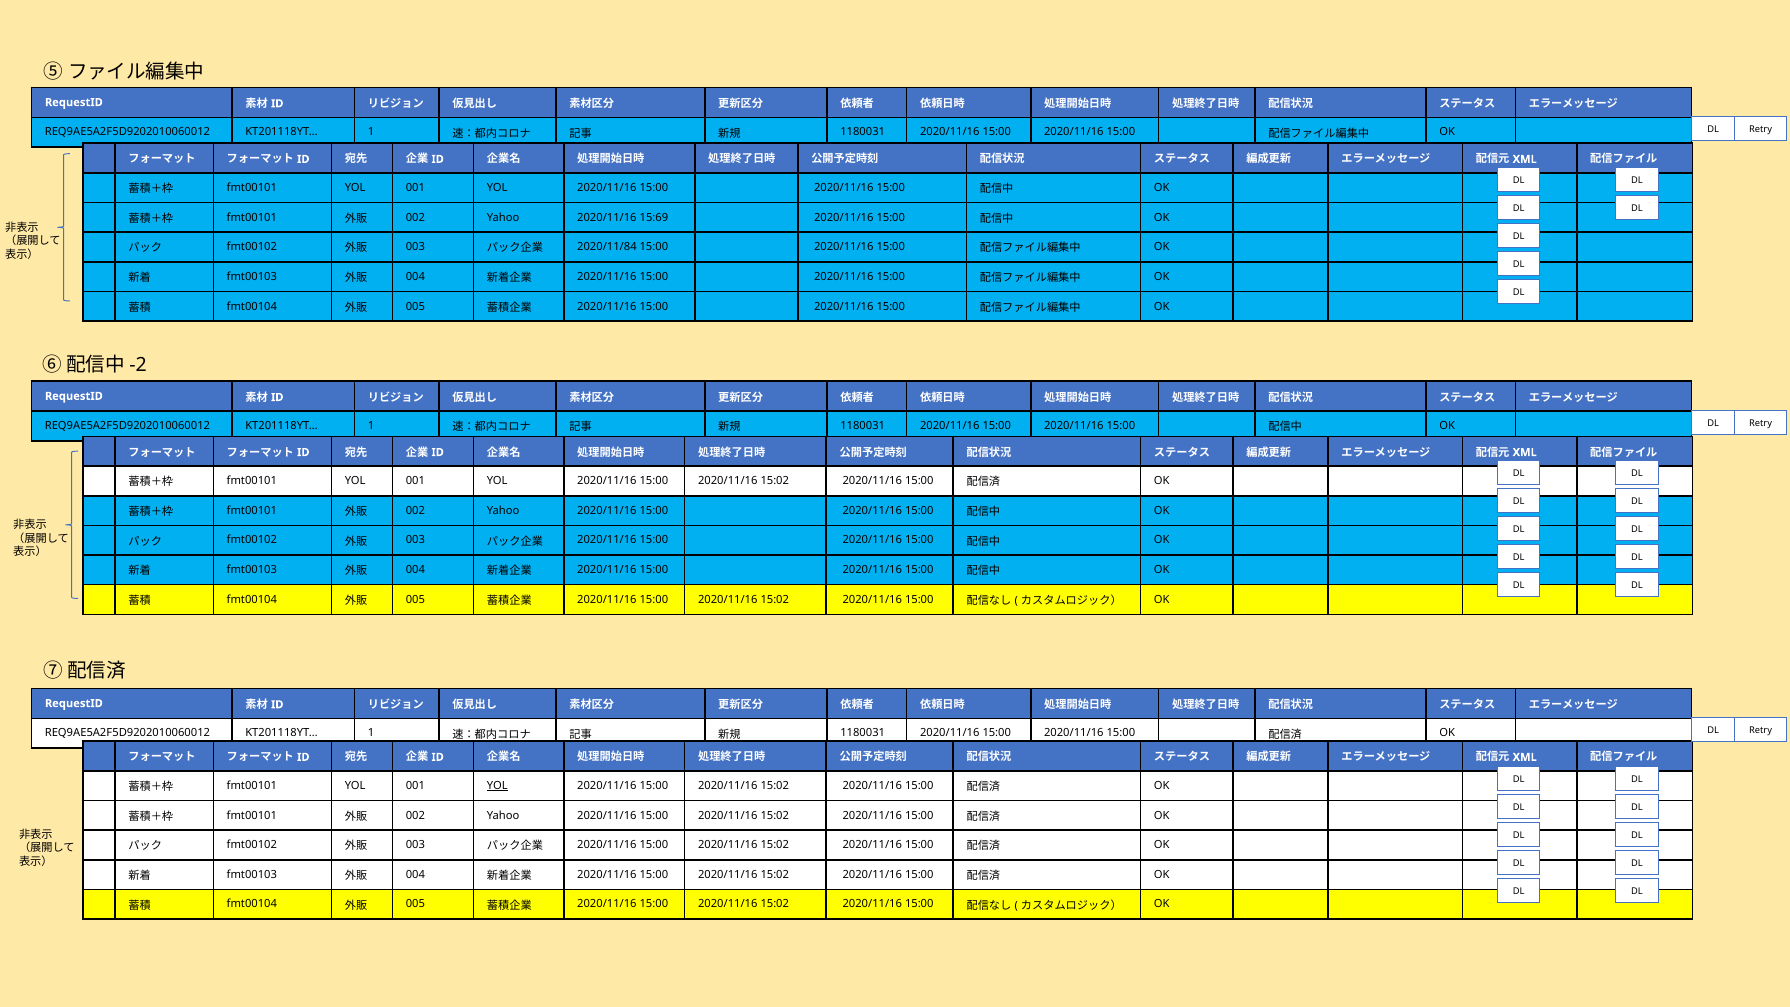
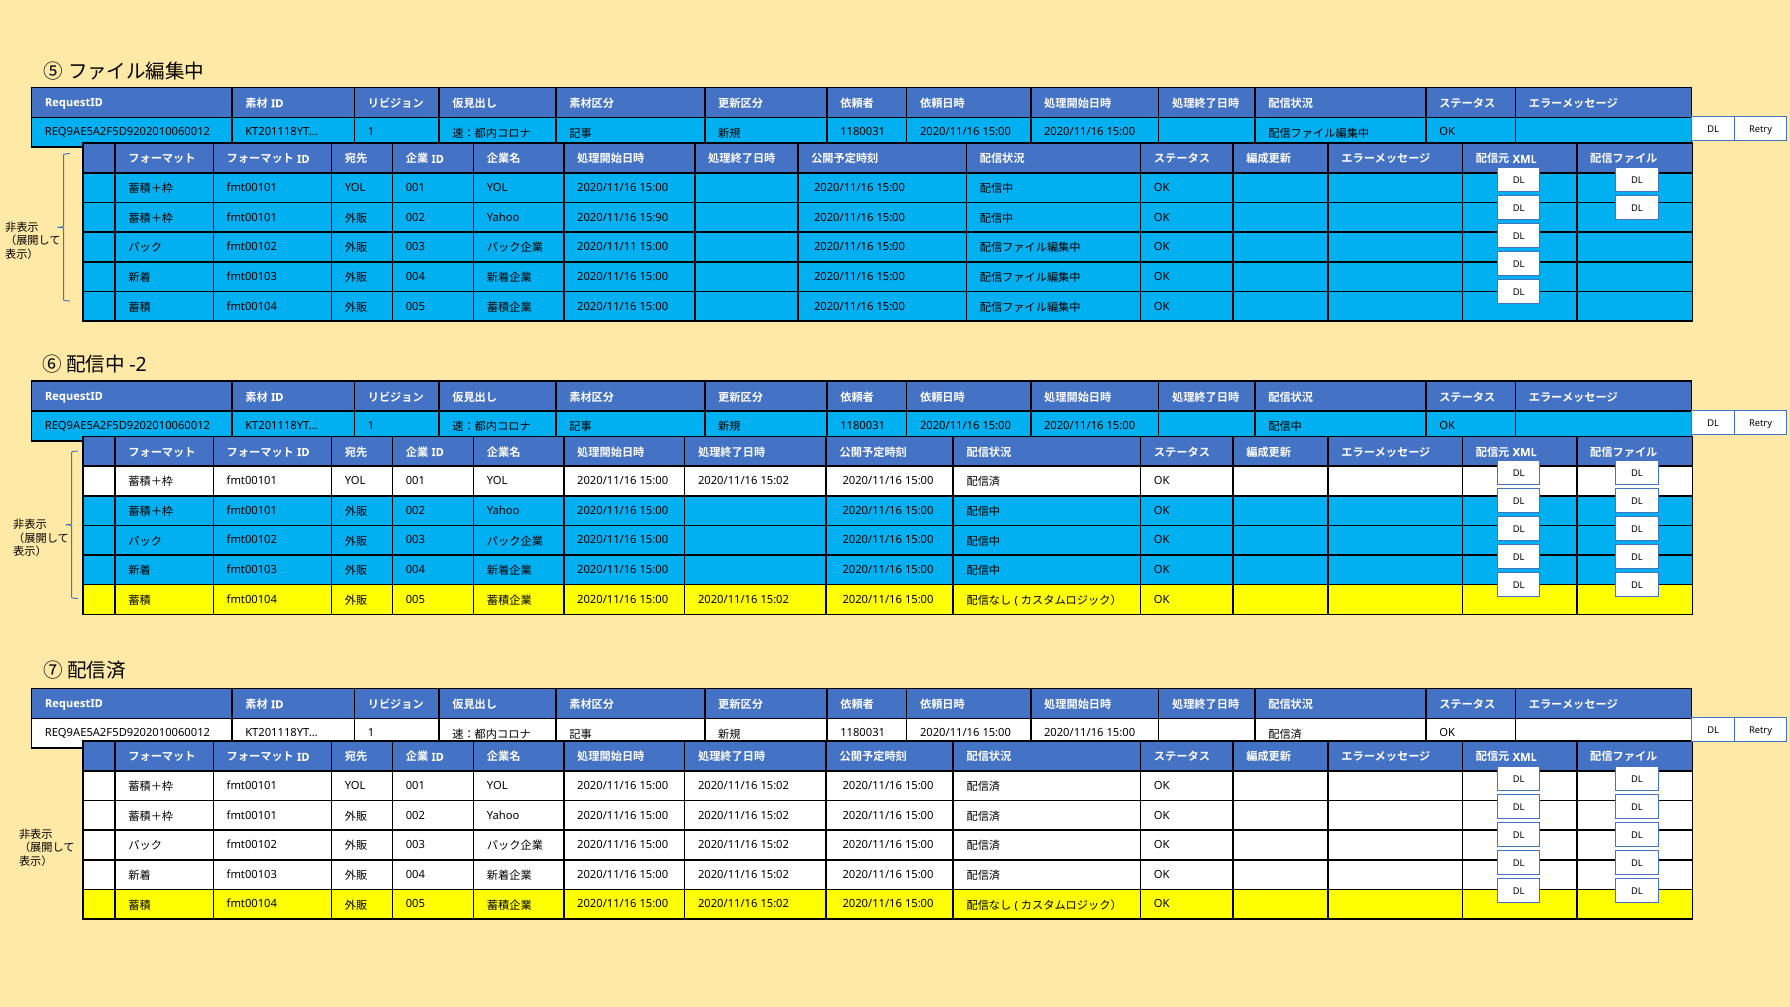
15:69: 15:69 -> 15:90 (654, 217)
2020/11/84: 2020/11/84 -> 2020/11/11 (607, 247)
YOL underline: present -> none (497, 786)
